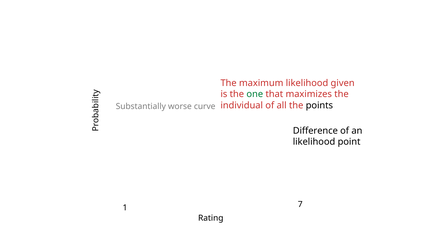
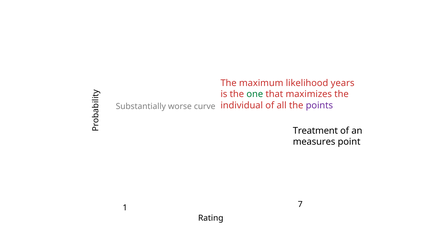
given: given -> years (343, 83)
points colour: black -> purple (319, 105)
Difference: Difference -> Treatment (315, 131)
likelihood: likelihood -> measures (314, 142)
